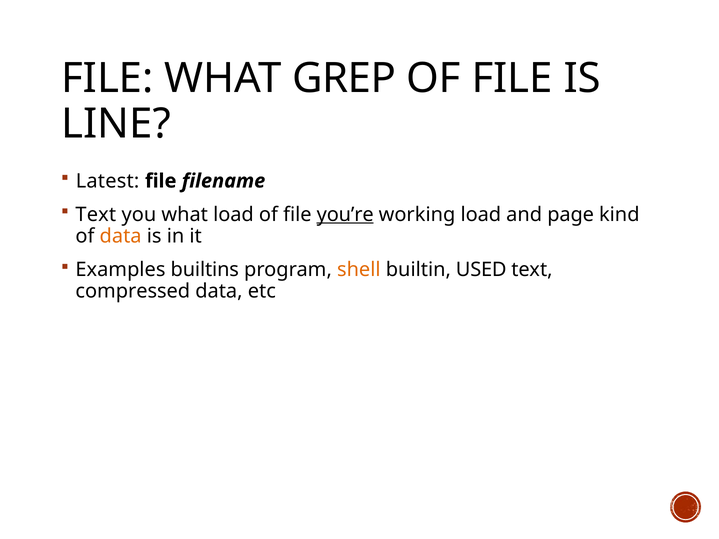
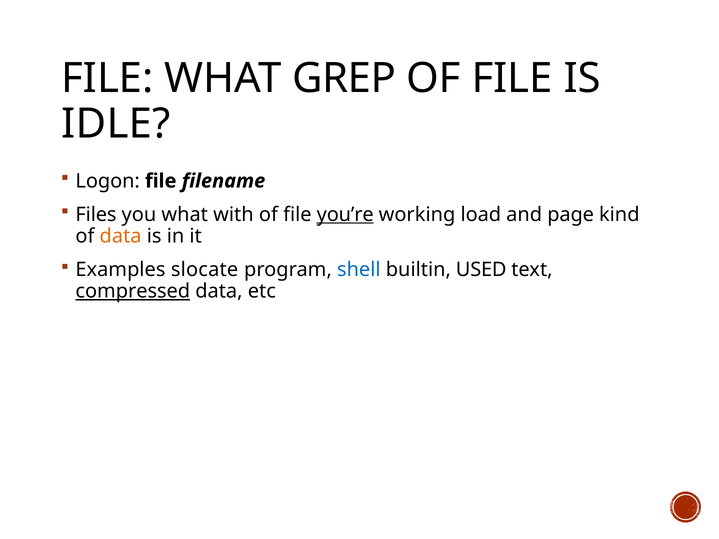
LINE: LINE -> IDLE (116, 124)
Latest: Latest -> Logon (108, 181)
Text: Text -> Files (96, 215)
what load: load -> with (233, 215)
builtins: builtins -> slocate (205, 270)
shell colour: orange -> blue (359, 270)
compressed underline: none -> present (133, 291)
